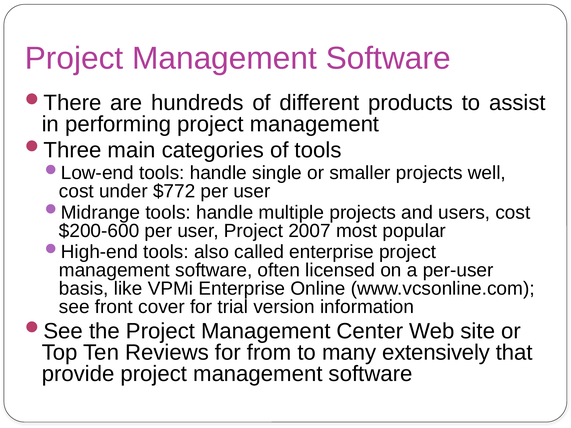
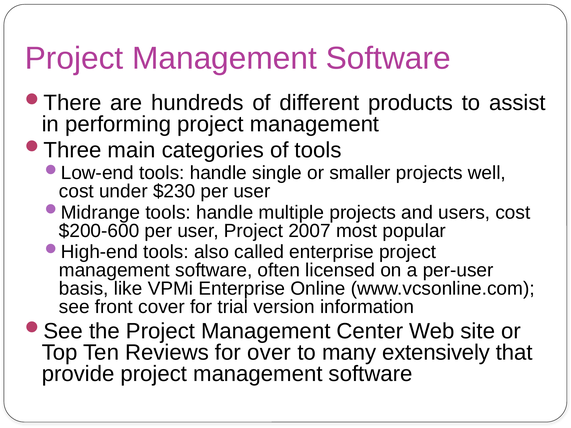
$772: $772 -> $230 (174, 191)
from: from -> over (269, 353)
